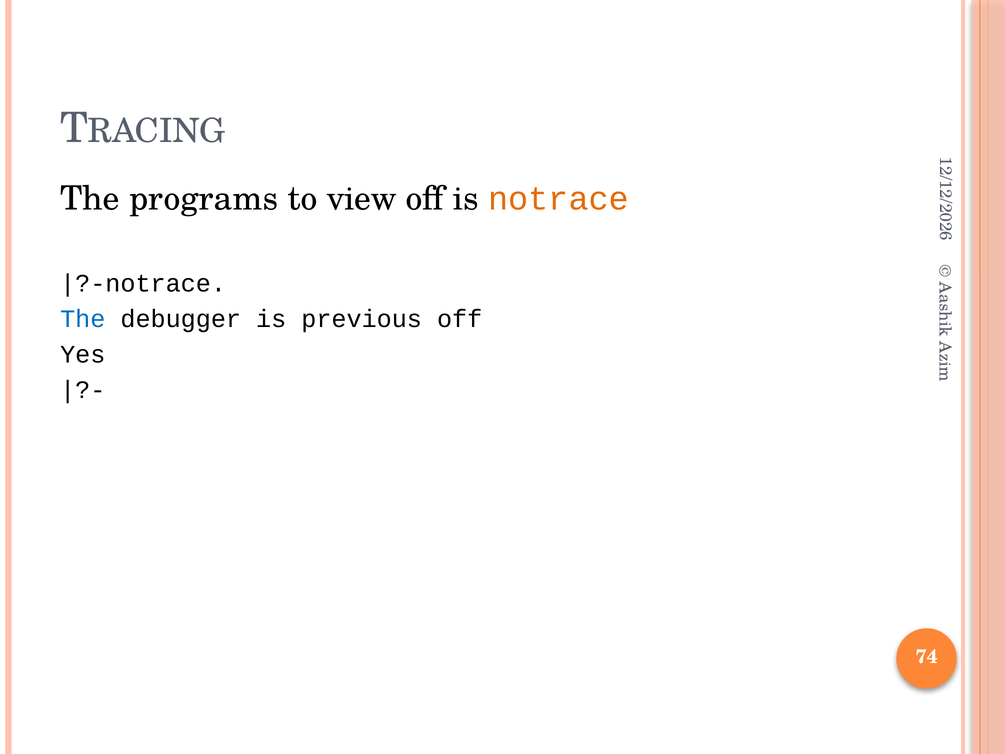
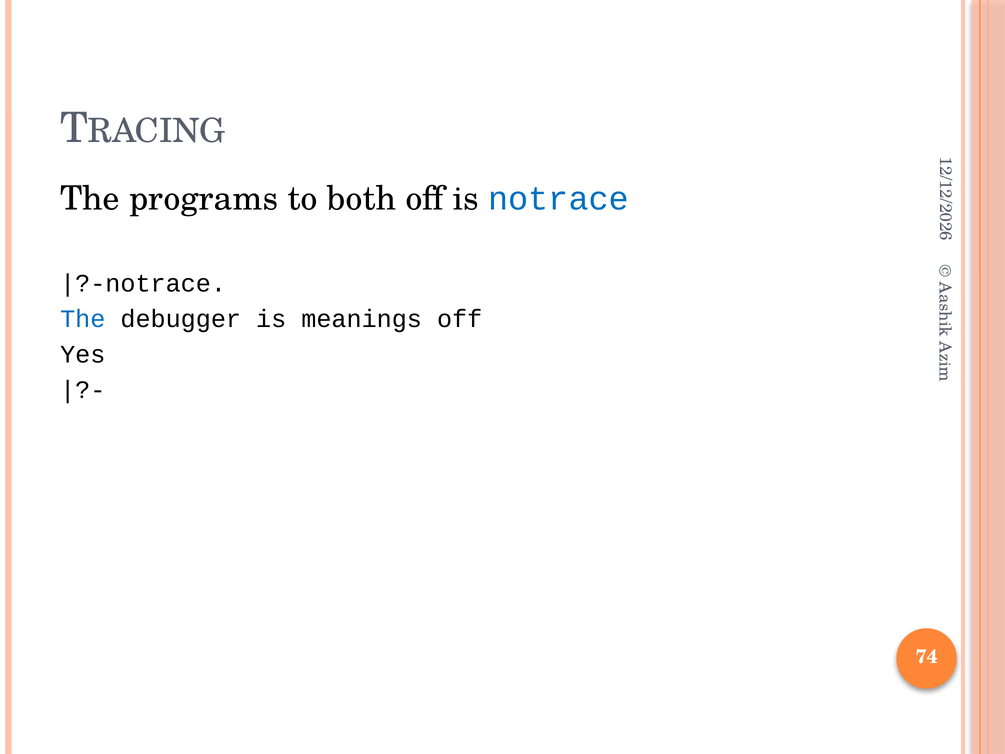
view: view -> both (362, 199)
notrace colour: orange -> blue (558, 199)
previous: previous -> meanings (362, 319)
